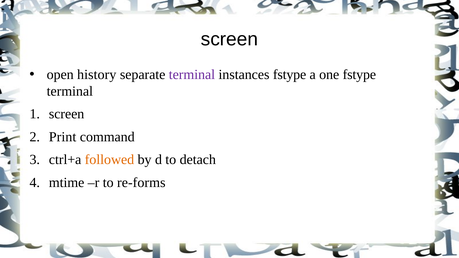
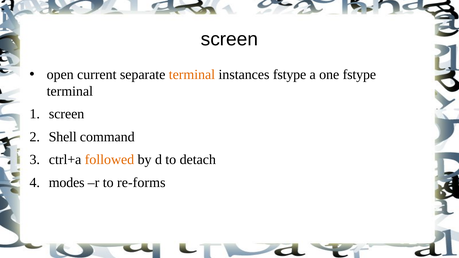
history: history -> current (97, 75)
terminal colour: purple -> orange (192, 75)
Print: Print -> Shell (63, 137)
mtime: mtime -> modes (67, 183)
